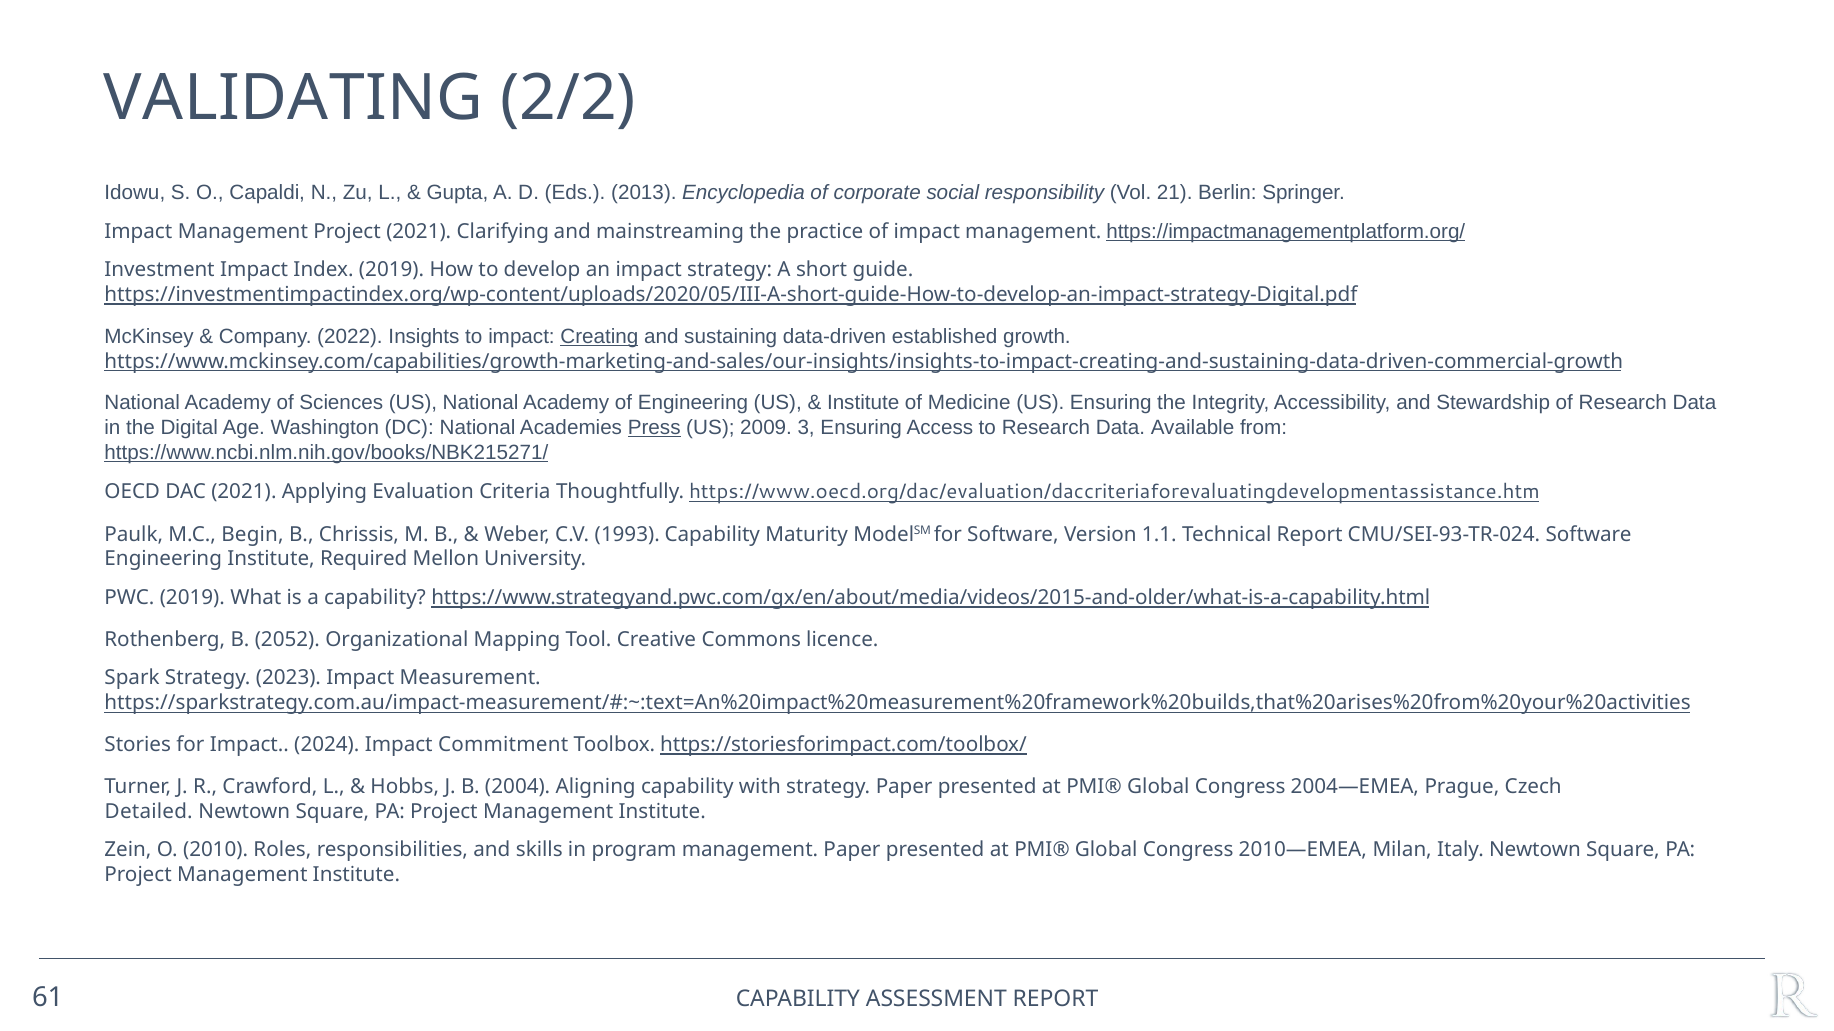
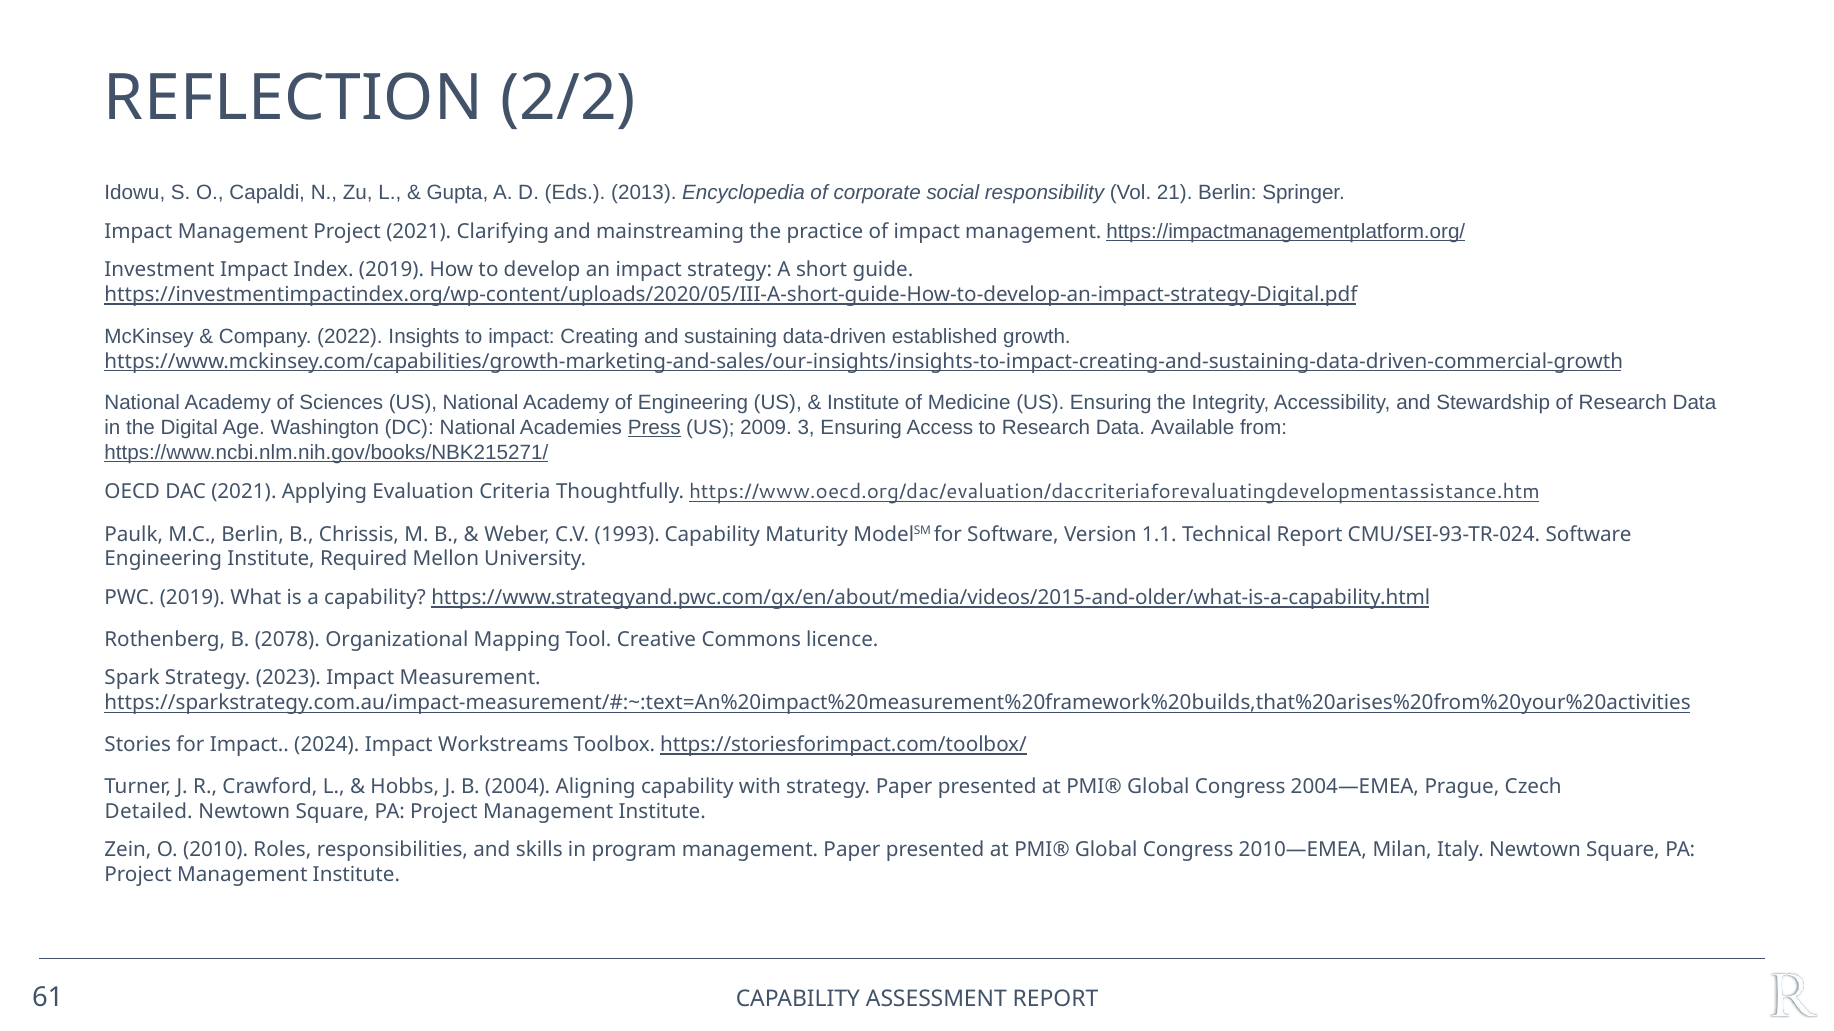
VALIDATING: VALIDATING -> REFLECTION (294, 98)
Creating underline: present -> none (599, 337)
M.C Begin: Begin -> Berlin (253, 535)
2052: 2052 -> 2078 (287, 640)
Commitment: Commitment -> Workstreams (503, 745)
